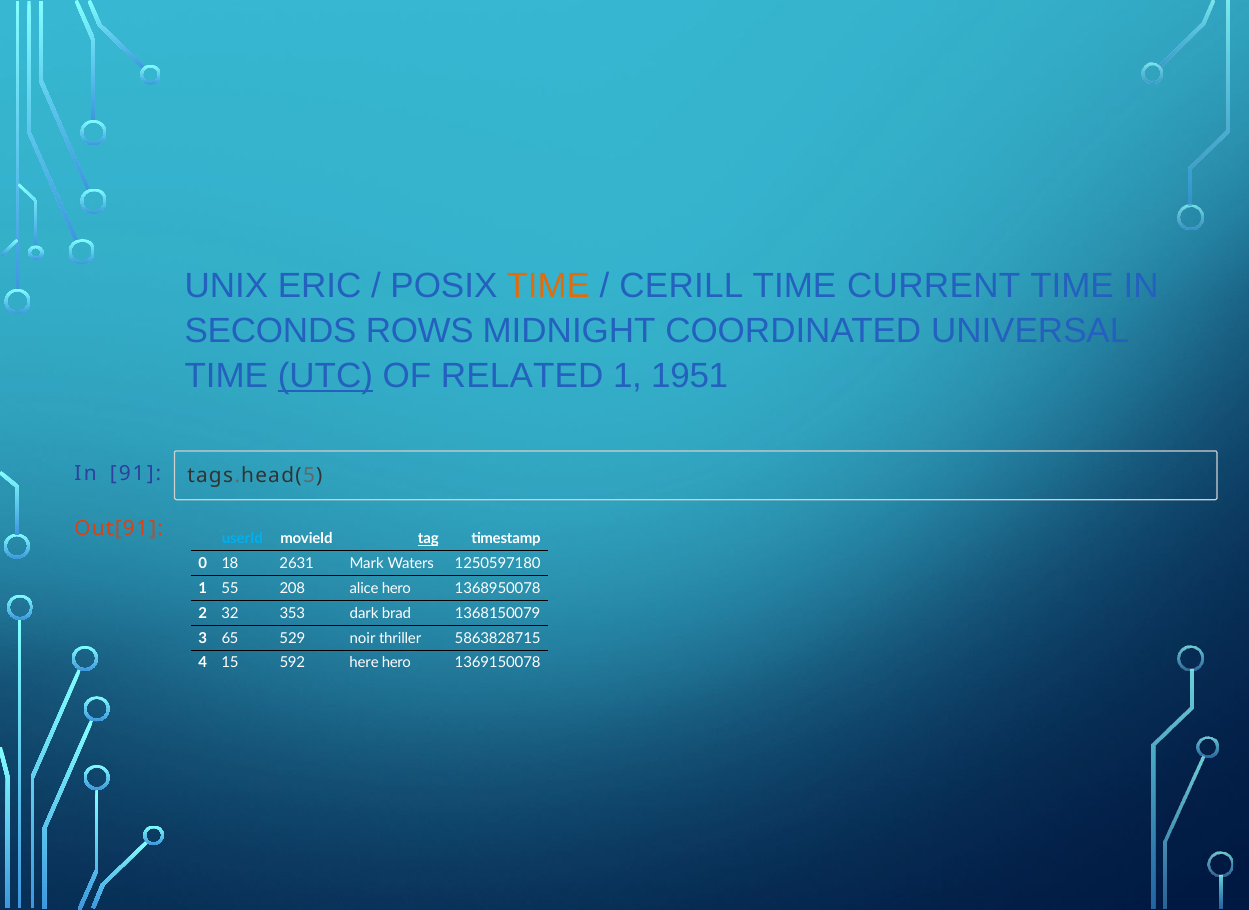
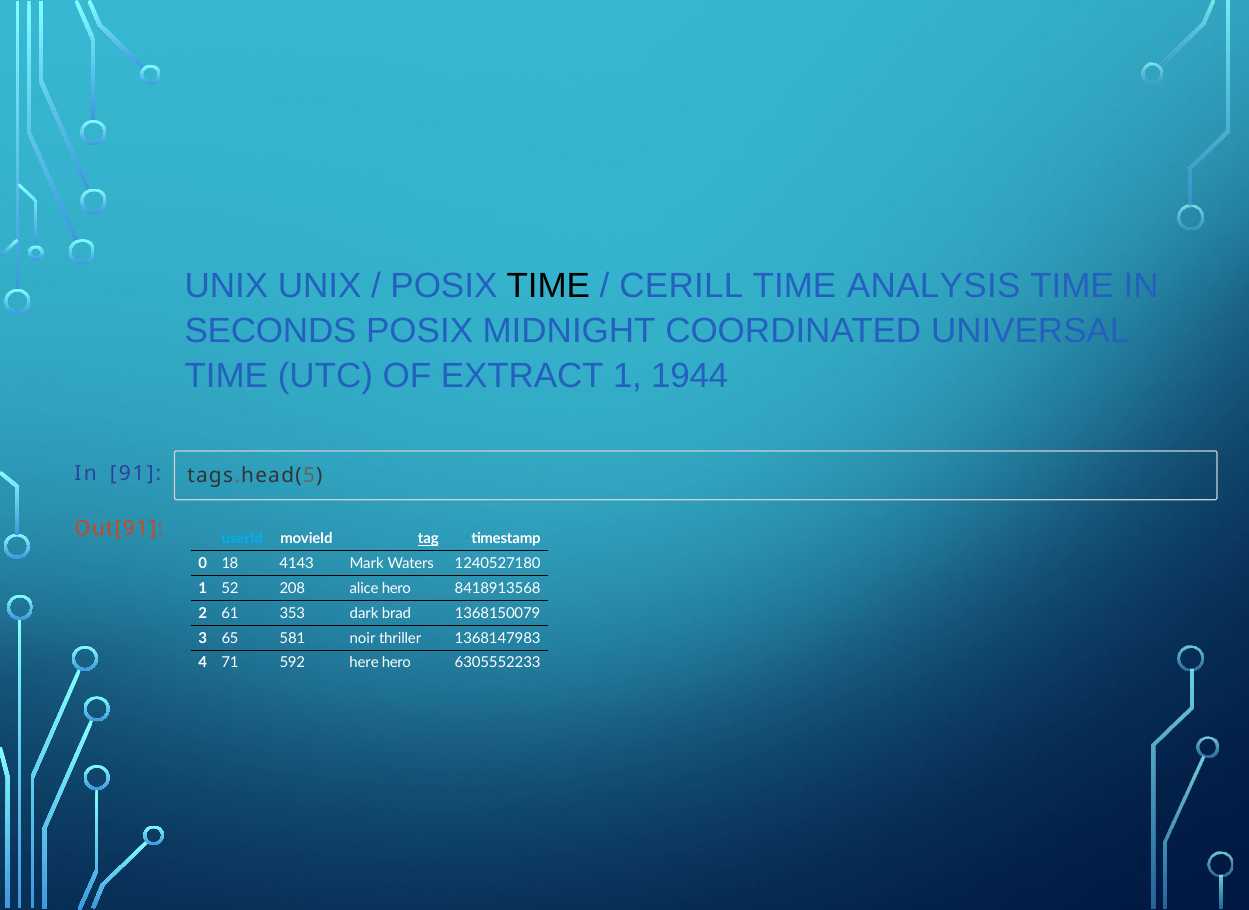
UNIX ERIC: ERIC -> UNIX (320, 286)
TIME colour: orange -> black (548, 286)
CURRENT: CURRENT -> ANALYSIS (934, 286)
SECONDS ROWS: ROWS -> POSIX (420, 331)
UTC underline: present -> none (325, 376)
RELATED: RELATED -> EXTRACT (522, 376)
1951: 1951 -> 1944 (690, 376)
2631: 2631 -> 4143 (297, 564)
1250597180: 1250597180 -> 1240527180 (498, 564)
55: 55 -> 52 (230, 589)
1368950078: 1368950078 -> 8418913568 (498, 589)
32: 32 -> 61 (230, 614)
529: 529 -> 581 (292, 639)
5863828715: 5863828715 -> 1368147983 (498, 639)
15: 15 -> 71 (230, 663)
1369150078: 1369150078 -> 6305552233 (498, 663)
